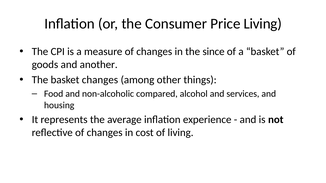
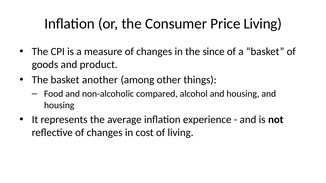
another: another -> product (99, 65)
basket changes: changes -> another (100, 80)
alcohol and services: services -> housing (243, 94)
